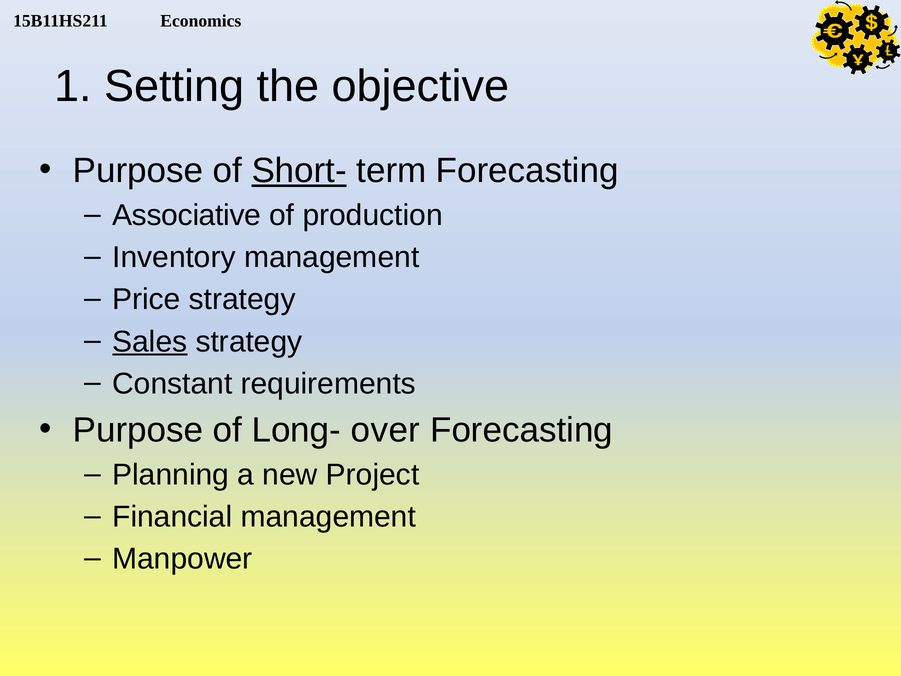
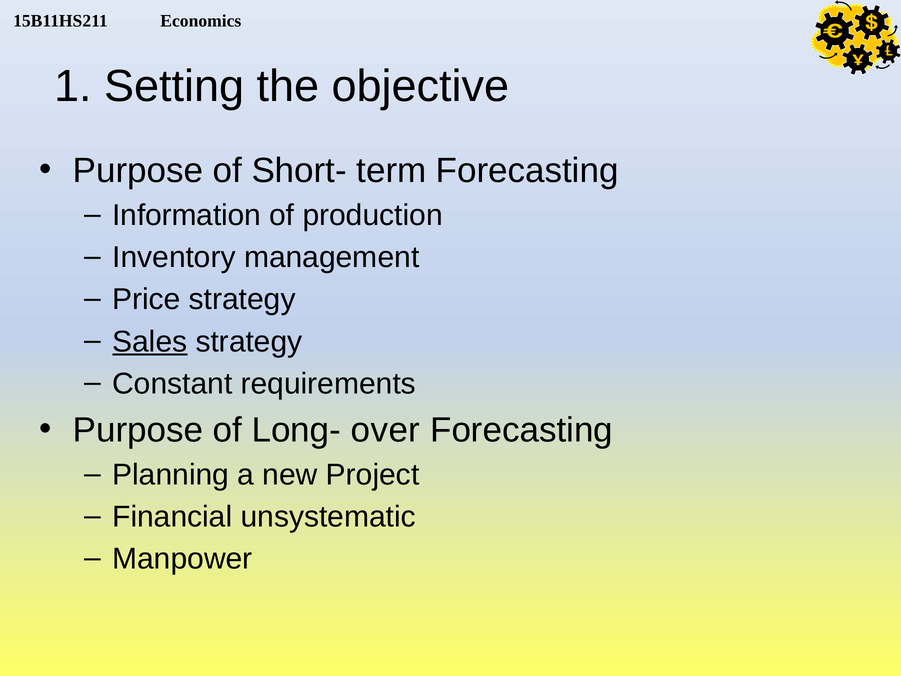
Short- underline: present -> none (299, 171)
Associative: Associative -> Information (187, 215)
Financial management: management -> unsystematic (328, 517)
